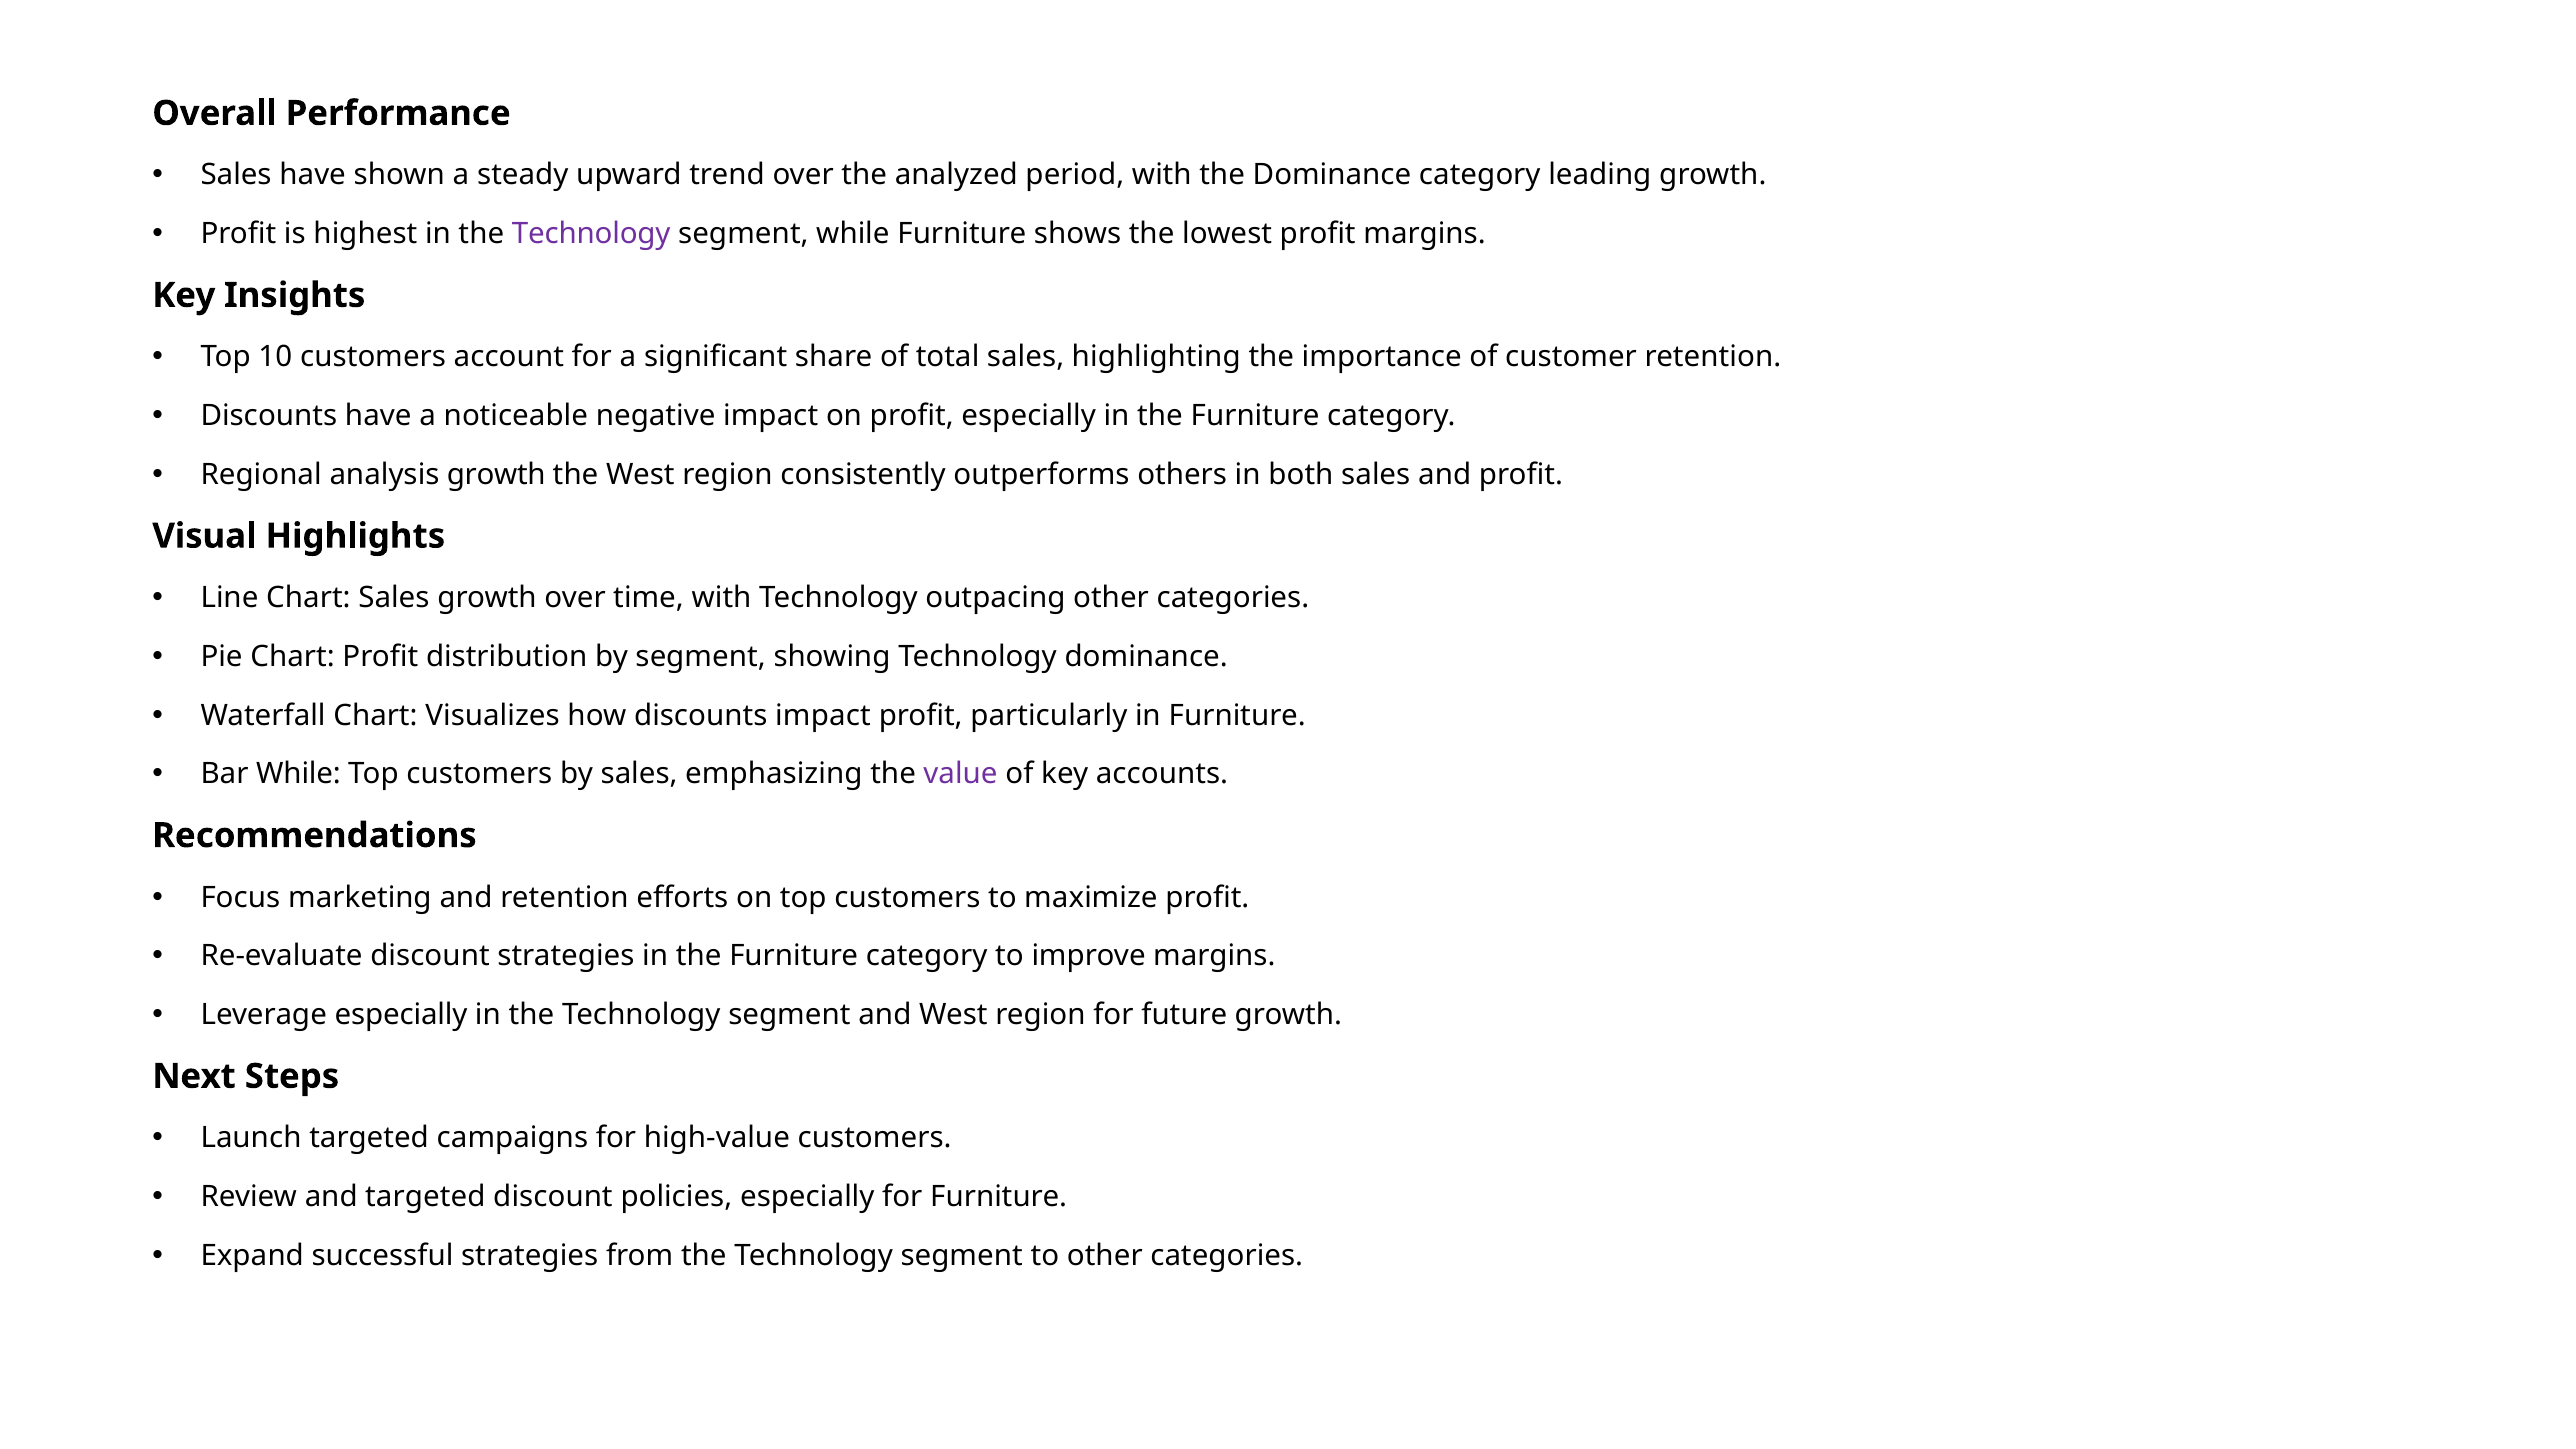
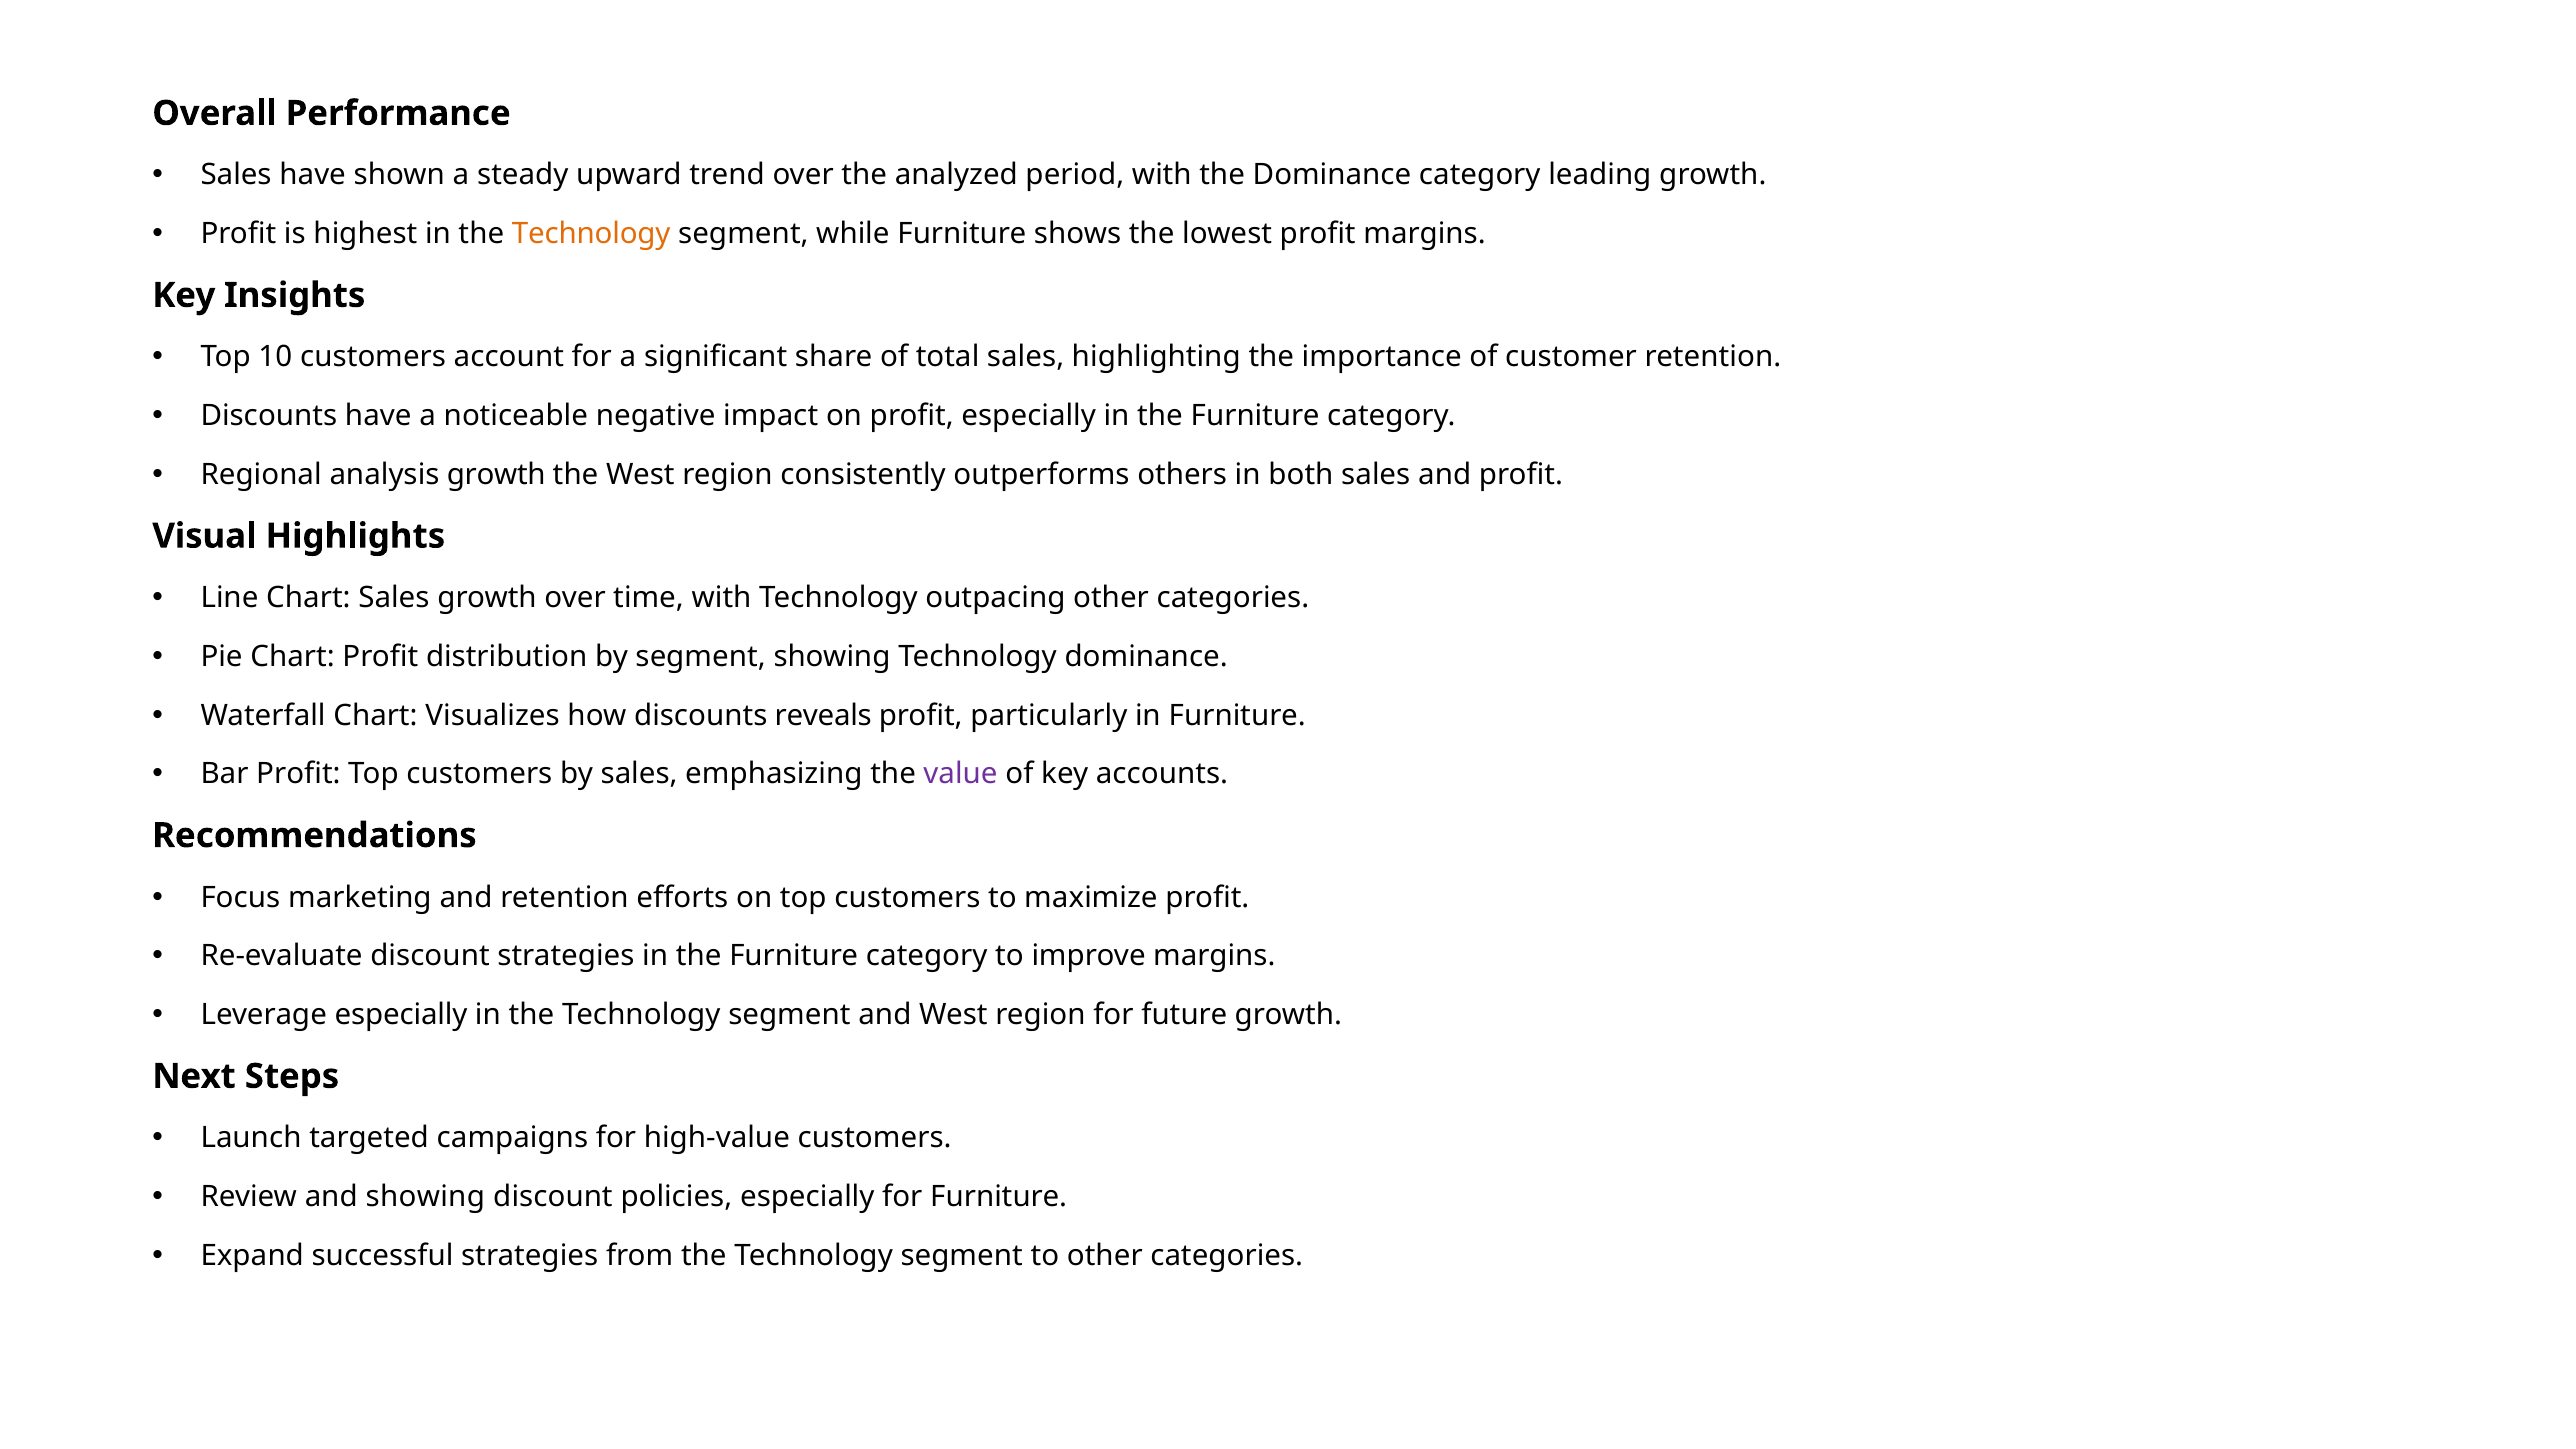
Technology colour: purple -> orange (591, 234)
discounts impact: impact -> reveals (823, 715)
Bar While: While -> Profit (298, 774)
and targeted: targeted -> showing (425, 1197)
